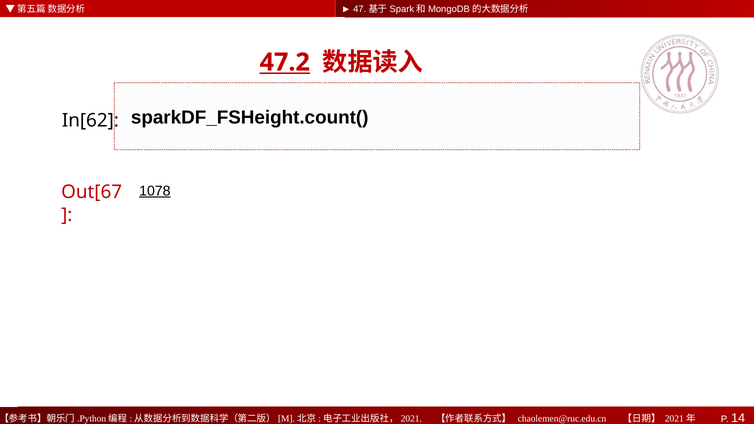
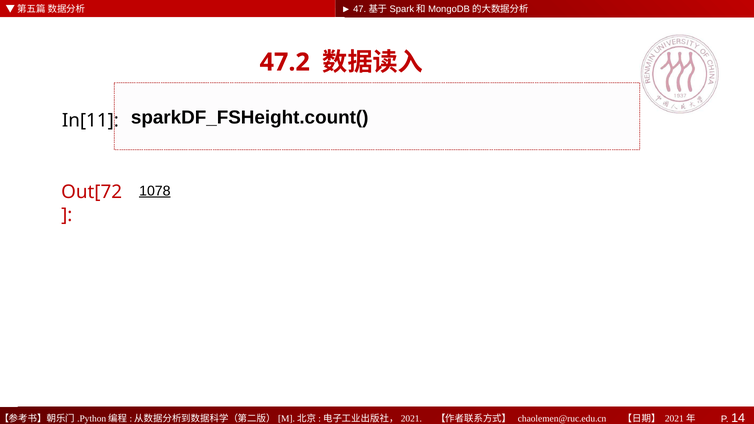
47.2 underline: present -> none (285, 62)
In[62: In[62 -> In[11 (90, 121)
Out[67: Out[67 -> Out[72 (92, 192)
